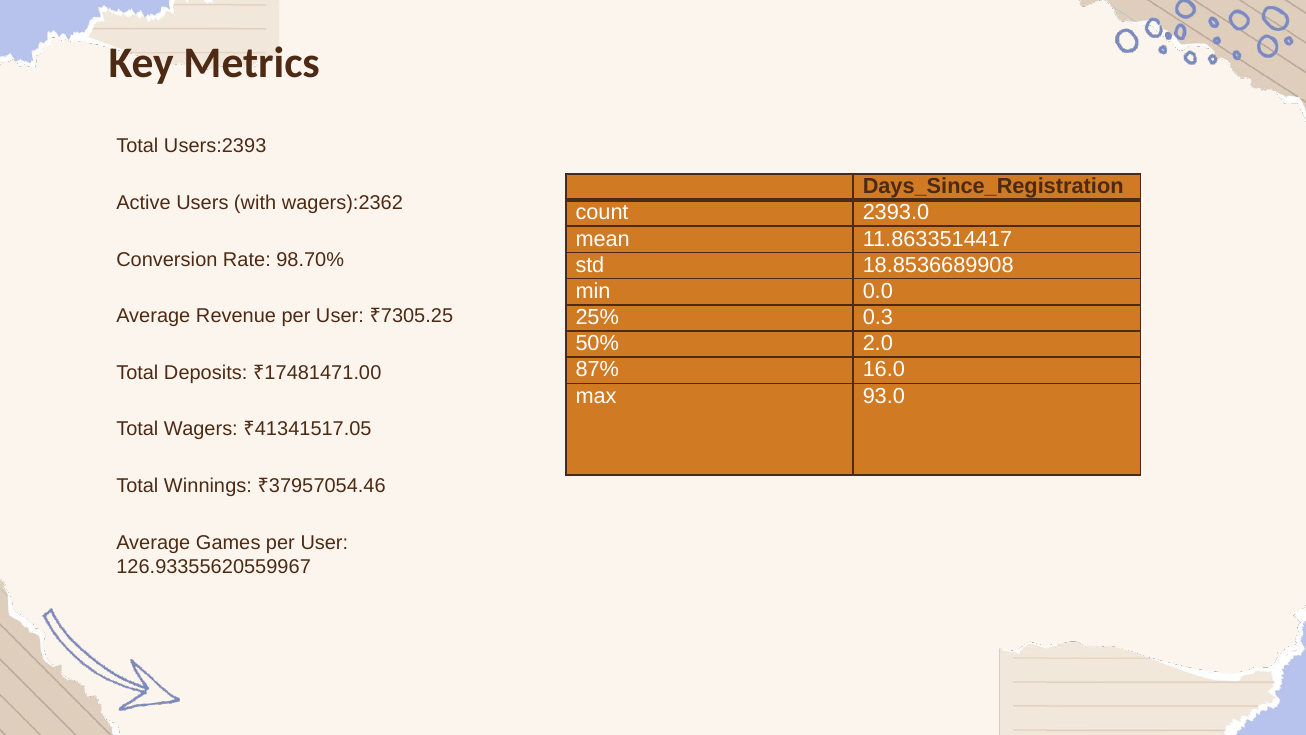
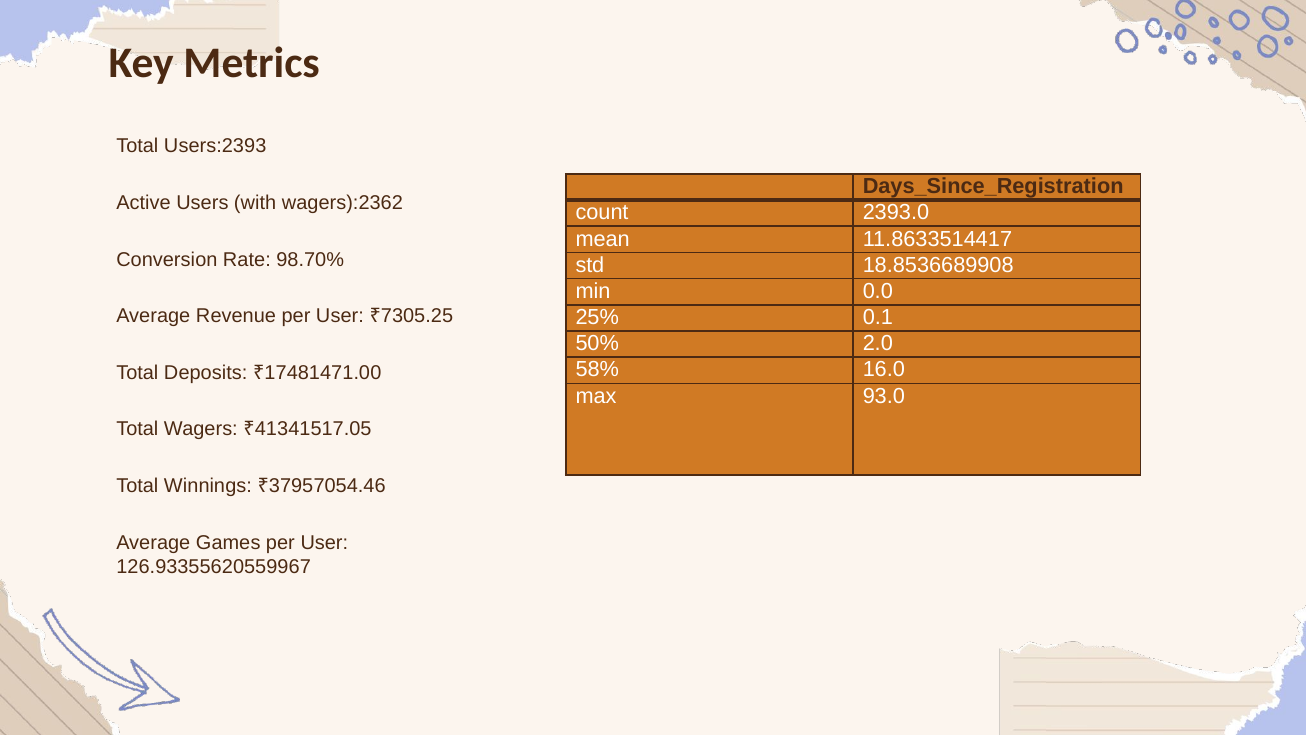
0.3: 0.3 -> 0.1 (878, 317)
87%: 87% -> 58% (597, 370)
